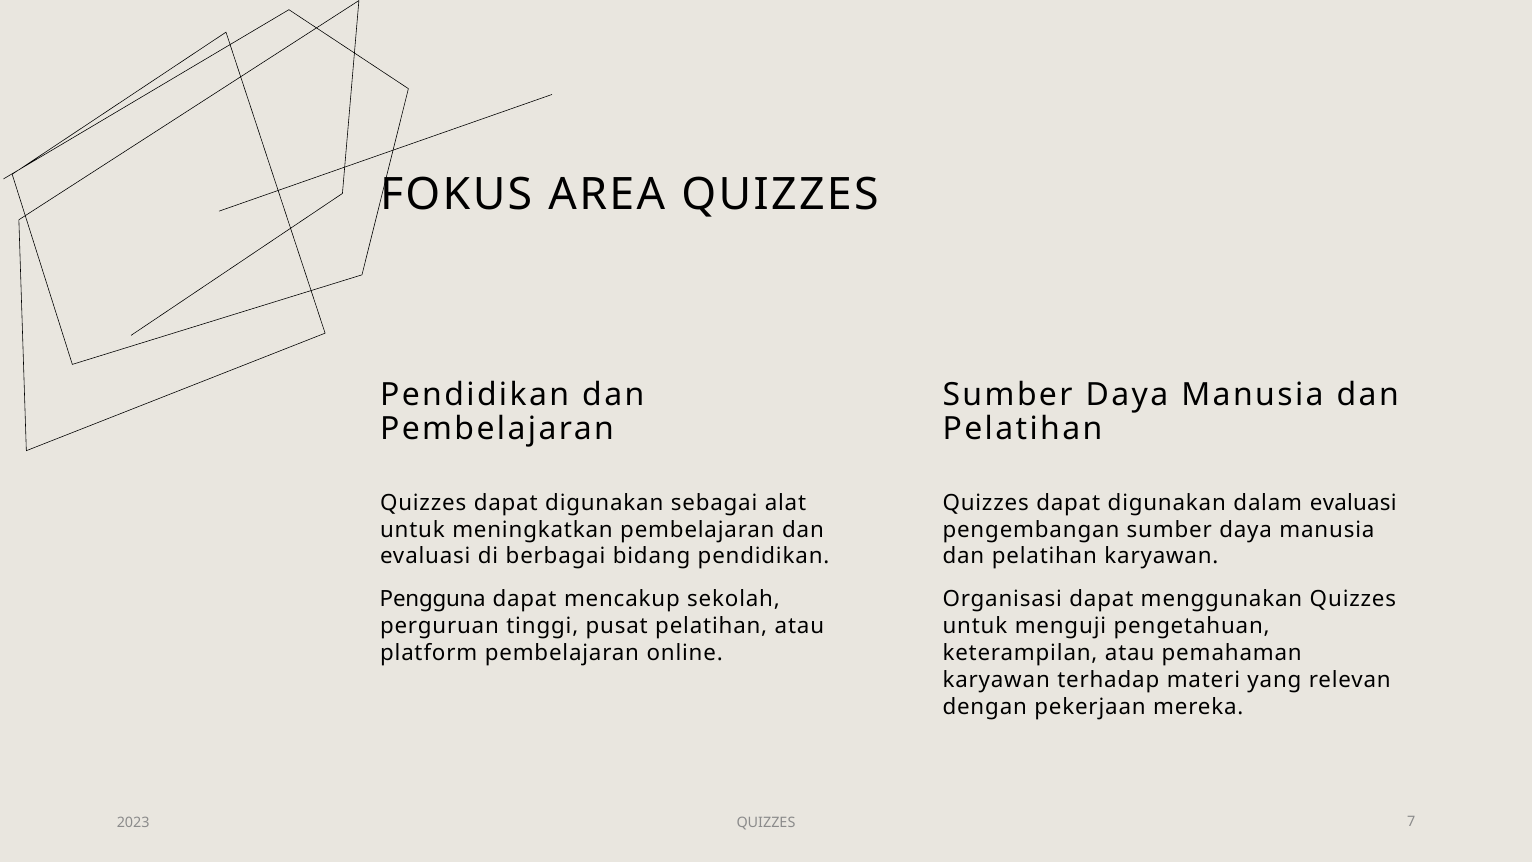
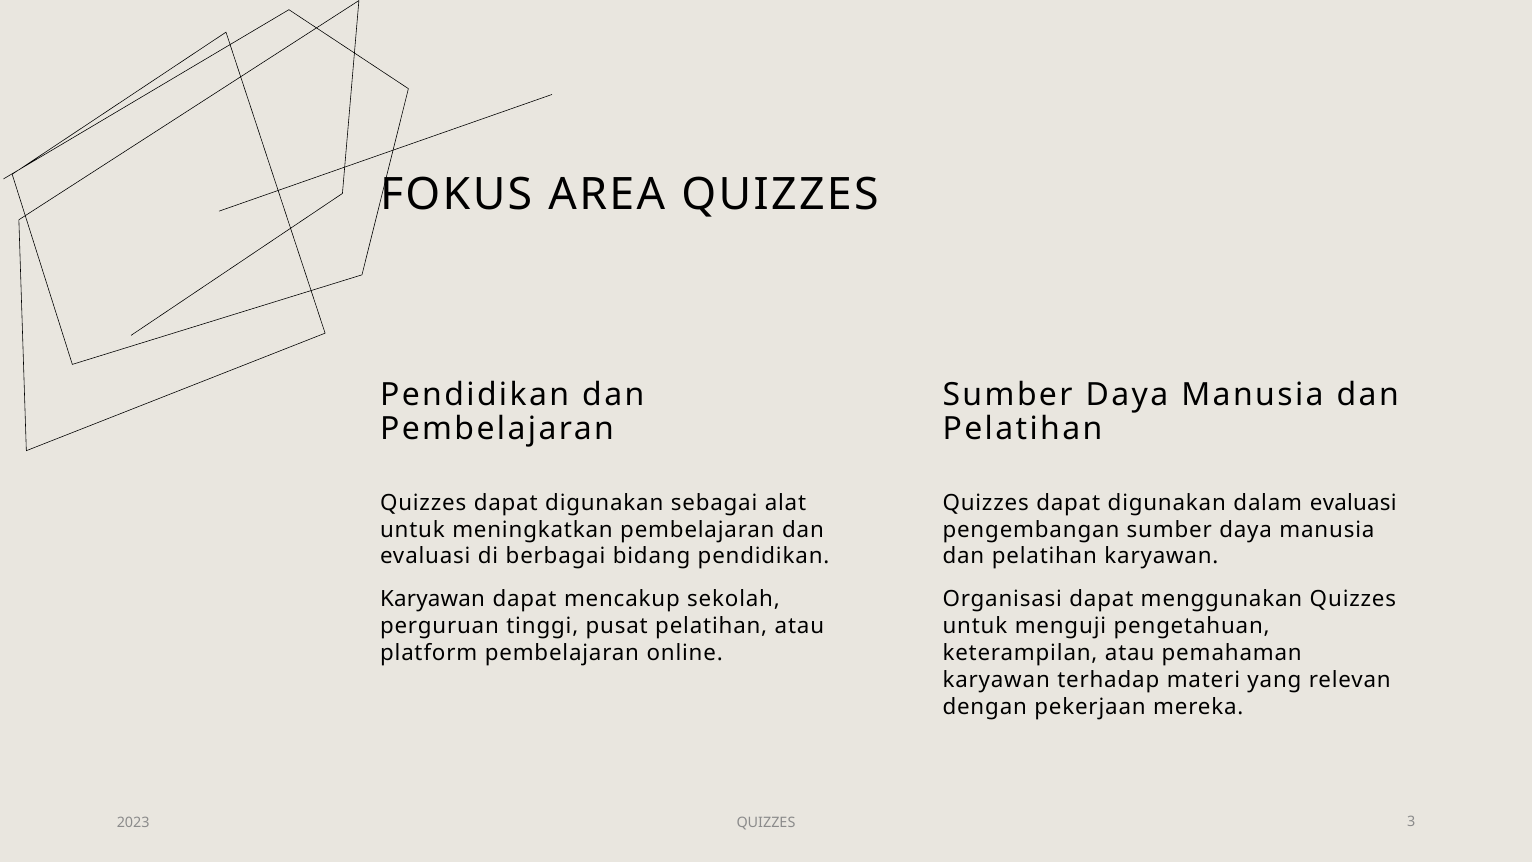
Pengguna: Pengguna -> Karyawan (433, 599)
7: 7 -> 3 (1411, 821)
